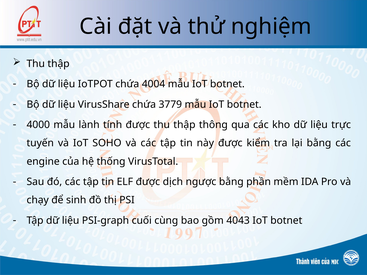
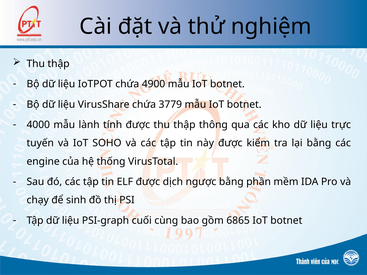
4004: 4004 -> 4900 (154, 84)
4043: 4043 -> 6865 (238, 221)
